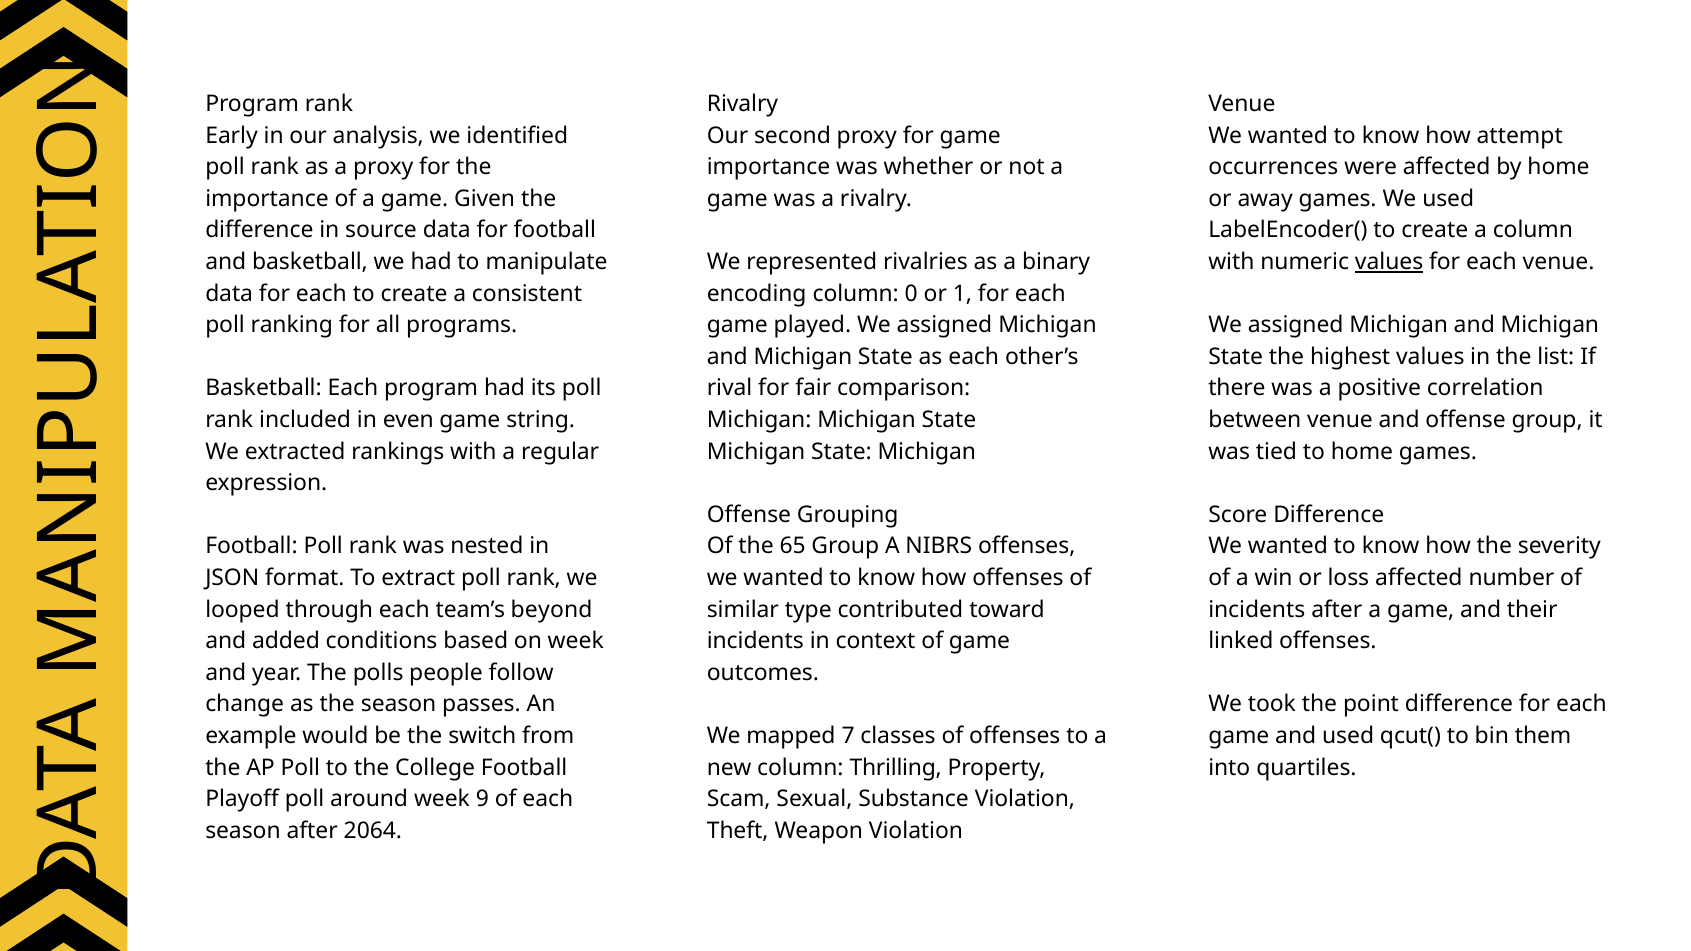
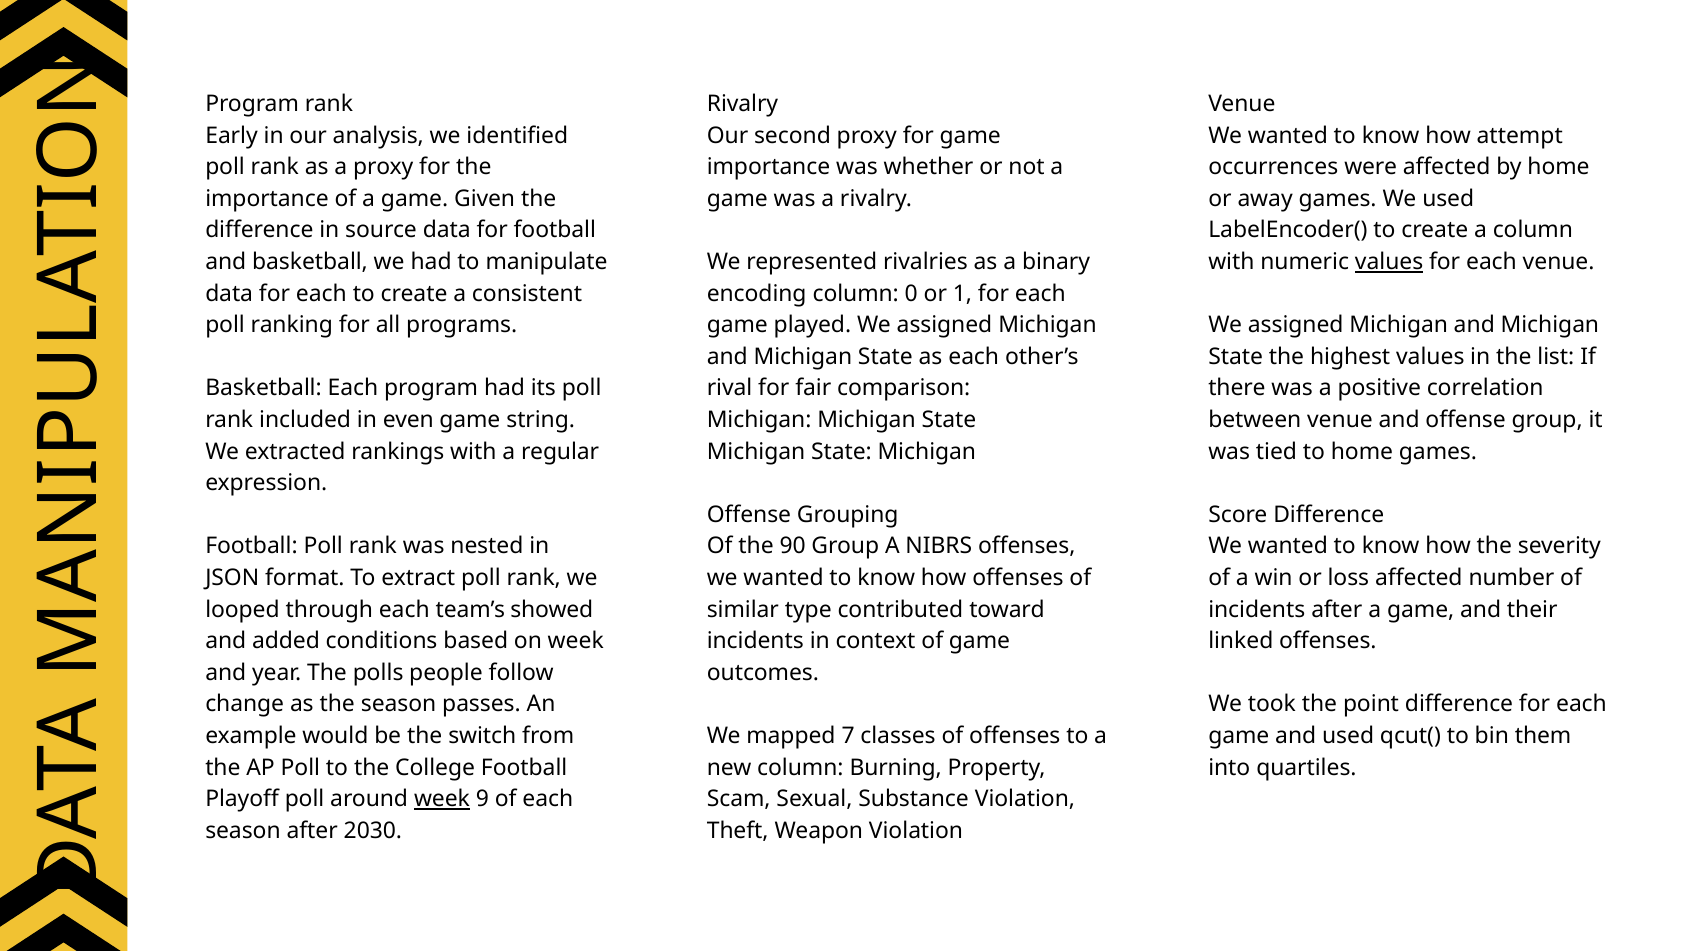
65: 65 -> 90 (793, 546)
beyond: beyond -> showed (552, 609)
Thrilling: Thrilling -> Burning (896, 767)
week underline: none -> present (442, 799)
2064: 2064 -> 2030 (373, 831)
